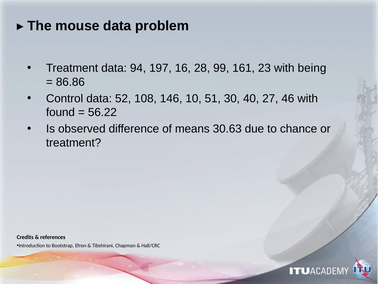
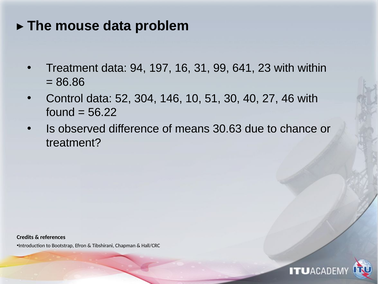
28: 28 -> 31 (202, 68)
161: 161 -> 641 (244, 68)
being: being -> within (312, 68)
108: 108 -> 304 (146, 98)
